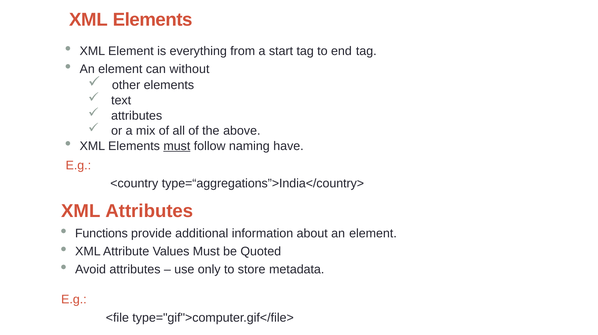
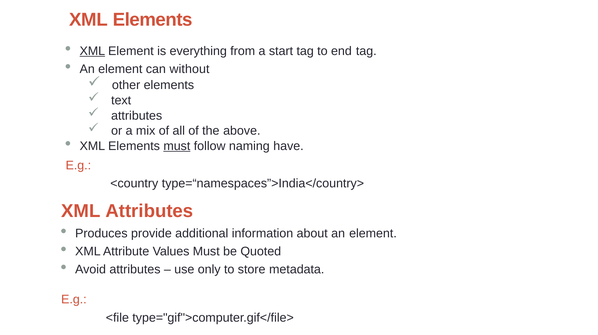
XML underline: none -> present (92, 51)
type=“aggregations”>India</country>: type=“aggregations”>India</country> -> type=“namespaces”>India</country> (263, 183)
Functions: Functions -> Produces (101, 233)
